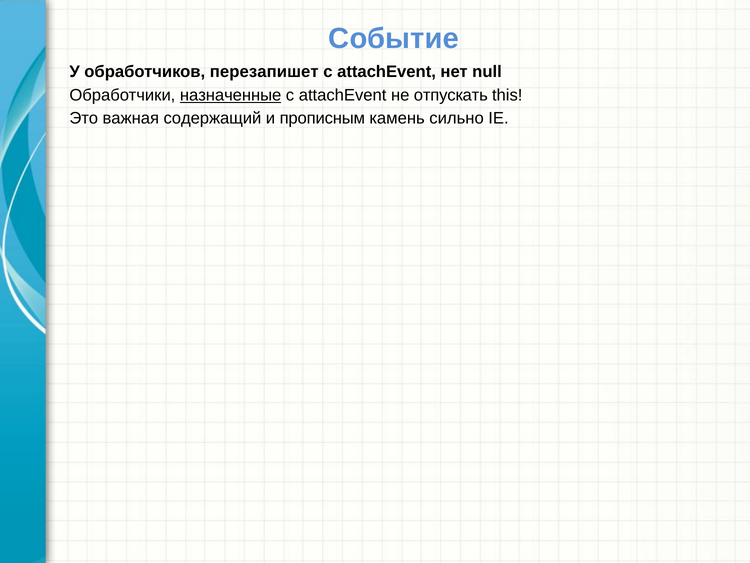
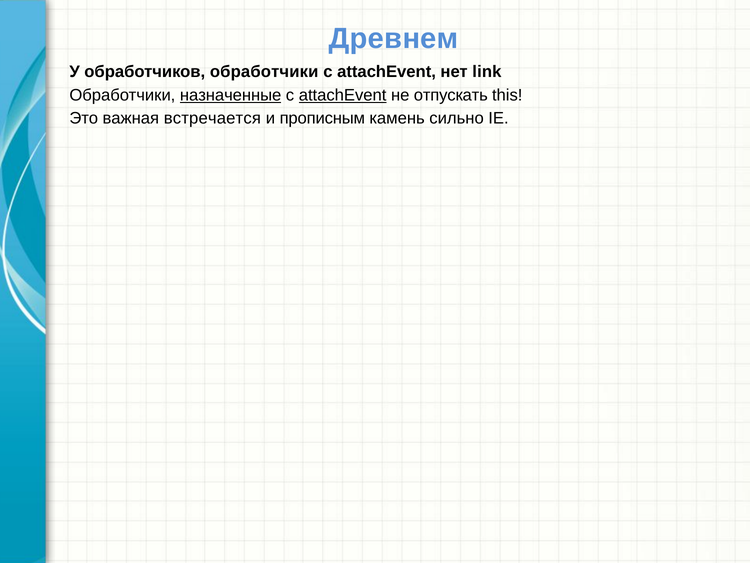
Событие: Событие -> Древнем (394, 39)
обработчиков перезапишет: перезапишет -> обработчики (264, 72)
null: null -> link (487, 72)
attachEvent underline: none -> present (343, 95)
содержащий: содержащий -> встречается (212, 118)
